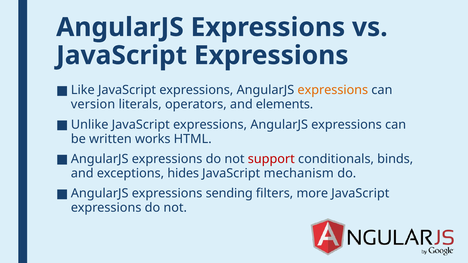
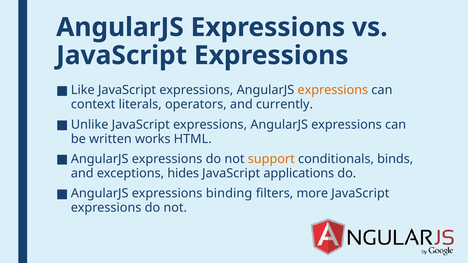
version: version -> context (93, 105)
elements: elements -> currently (284, 105)
support colour: red -> orange (271, 159)
mechanism: mechanism -> applications (299, 173)
sending: sending -> binding (229, 194)
